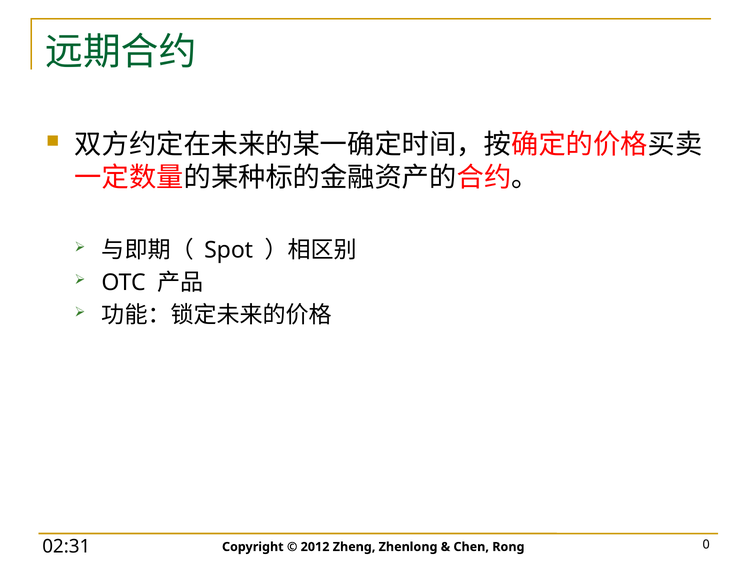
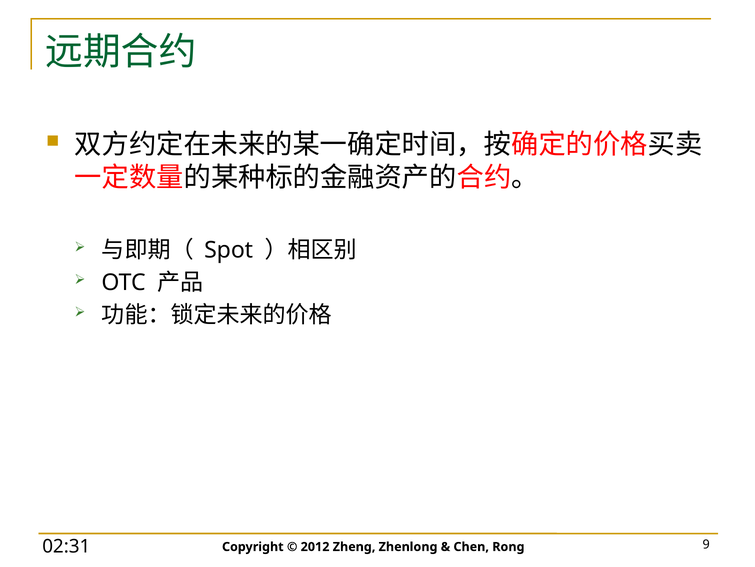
0: 0 -> 9 (706, 544)
